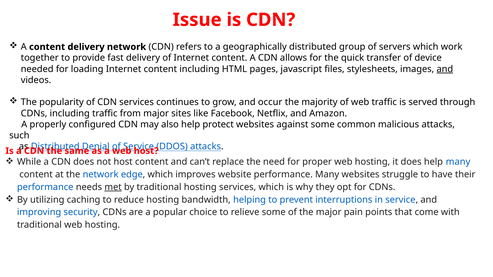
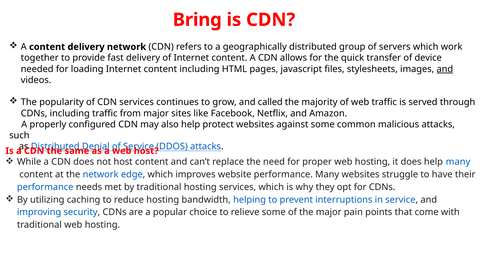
Issue: Issue -> Bring (197, 20)
occur: occur -> called (270, 102)
met underline: present -> none (113, 187)
